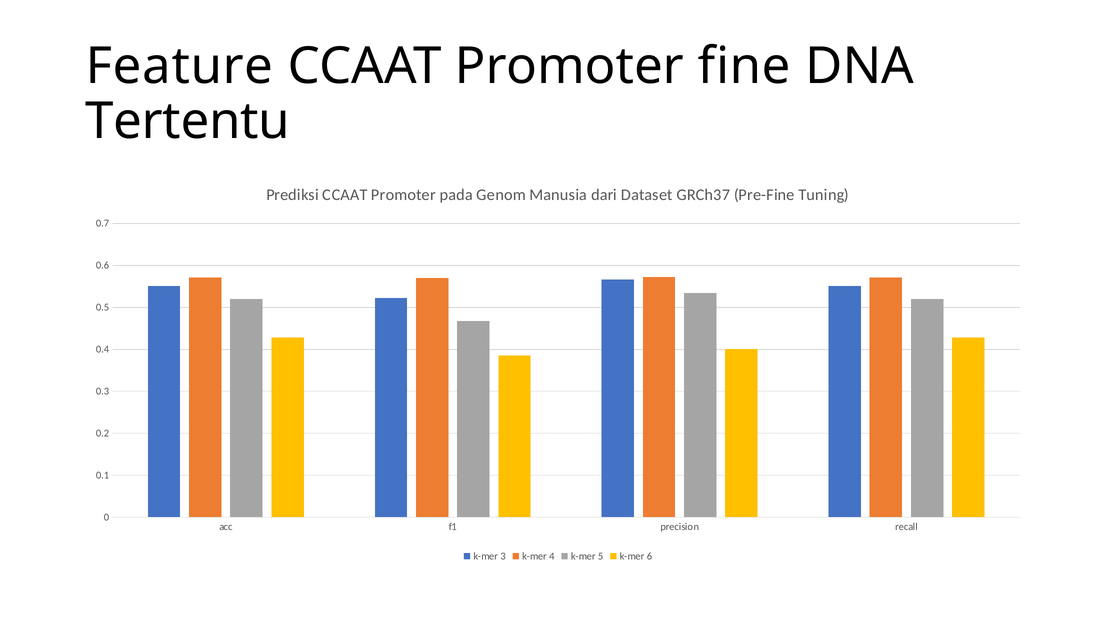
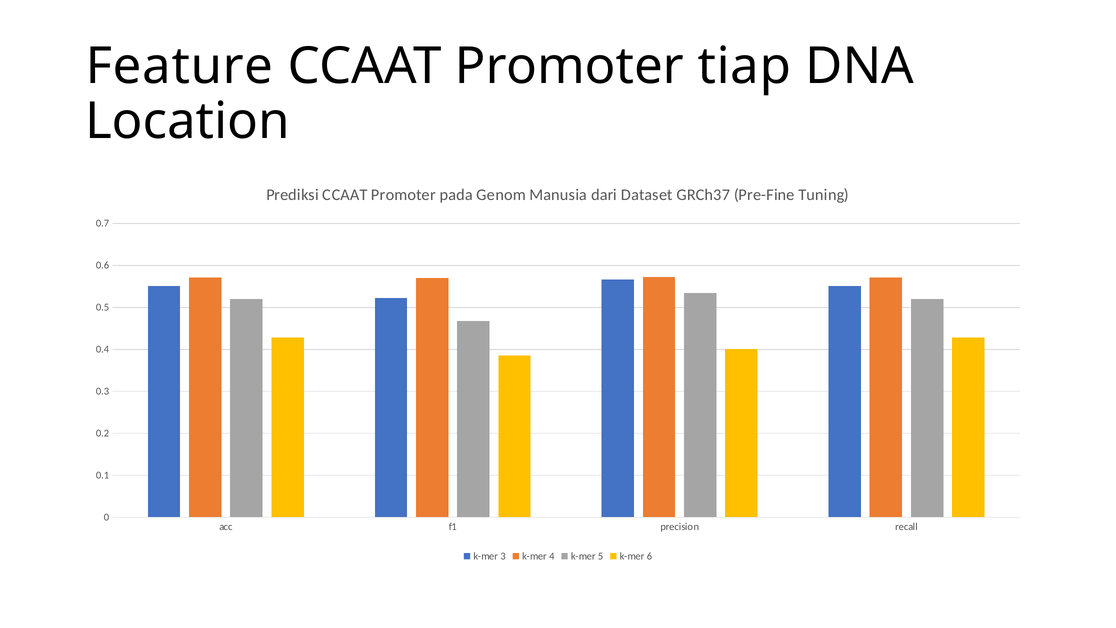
fine: fine -> tiap (744, 66)
Tertentu: Tertentu -> Location (187, 121)
